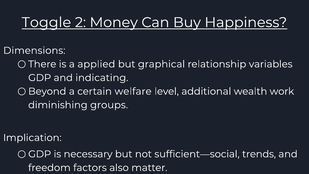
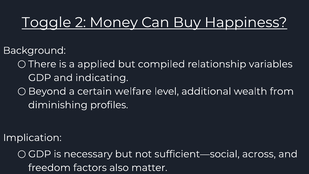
Dimensions: Dimensions -> Background (34, 50)
graphical: graphical -> compiled (161, 64)
work: work -> from (282, 91)
groups: groups -> profiles (109, 105)
trends: trends -> across (259, 154)
